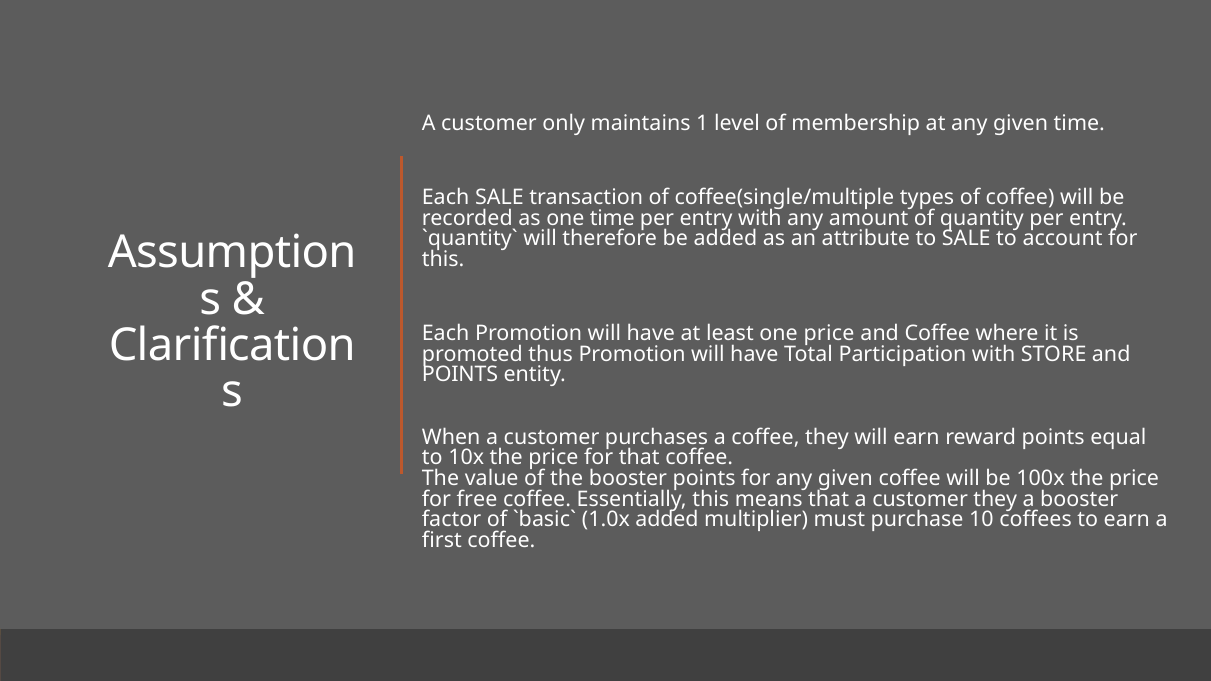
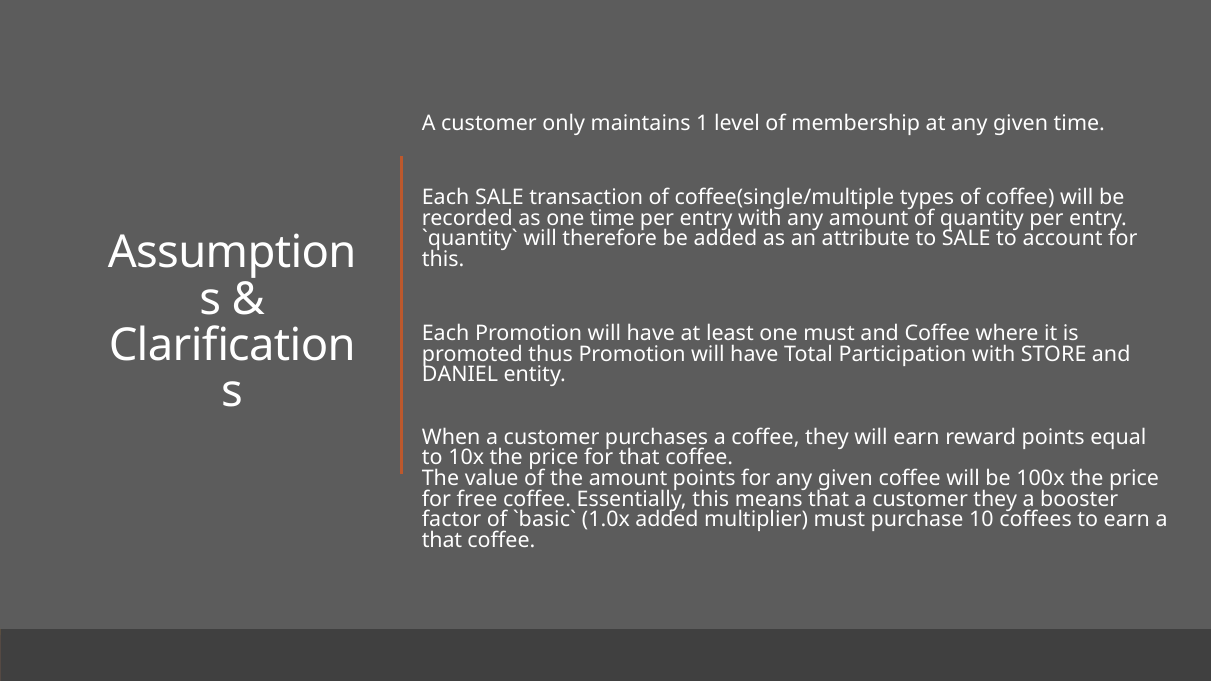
one price: price -> must (829, 334)
POINTS: POINTS -> DANIEL (460, 375)
the booster: booster -> amount (628, 479)
first: first -> that (442, 540)
